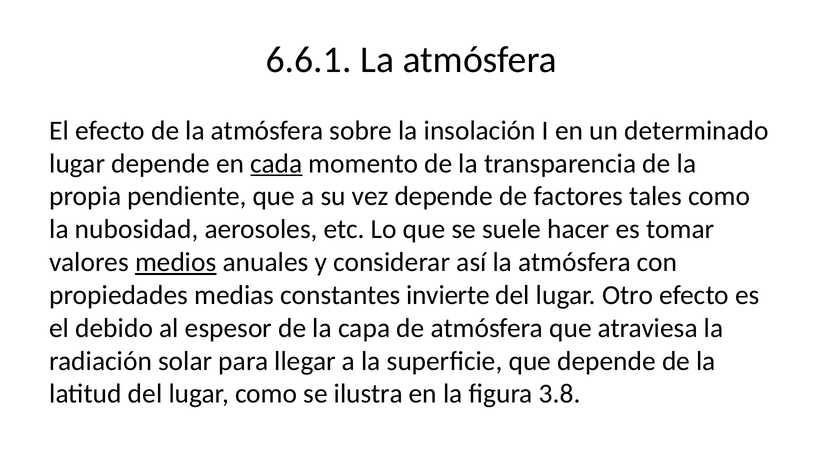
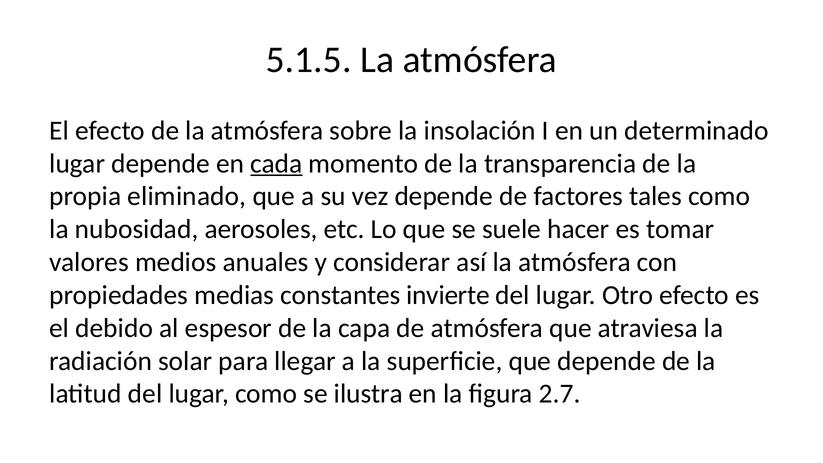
6.6.1: 6.6.1 -> 5.1.5 (309, 60)
pendiente: pendiente -> eliminado (187, 196)
medios underline: present -> none (176, 262)
3.8: 3.8 -> 2.7 (560, 394)
